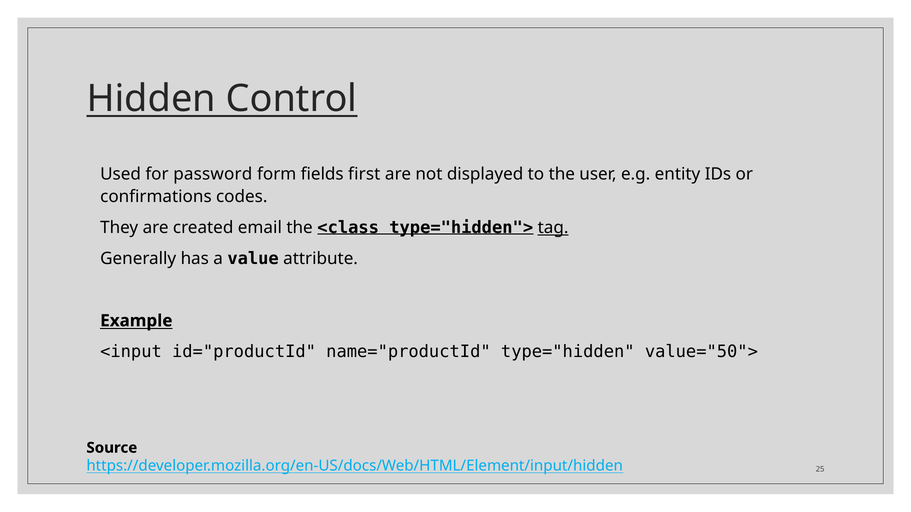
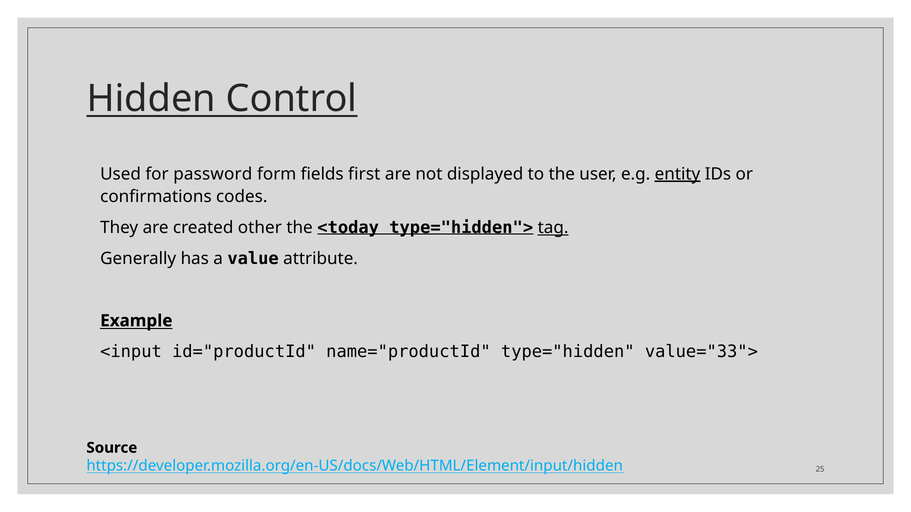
entity underline: none -> present (678, 174)
email: email -> other (260, 228)
<class: <class -> <today (348, 228)
value="50">: value="50"> -> value="33"> (701, 352)
